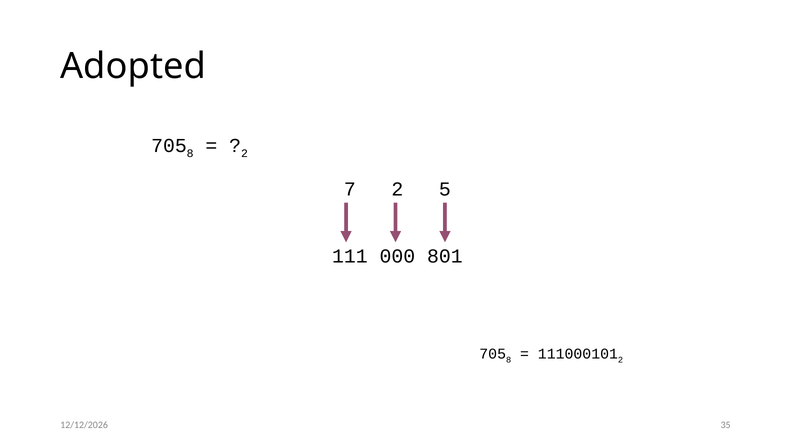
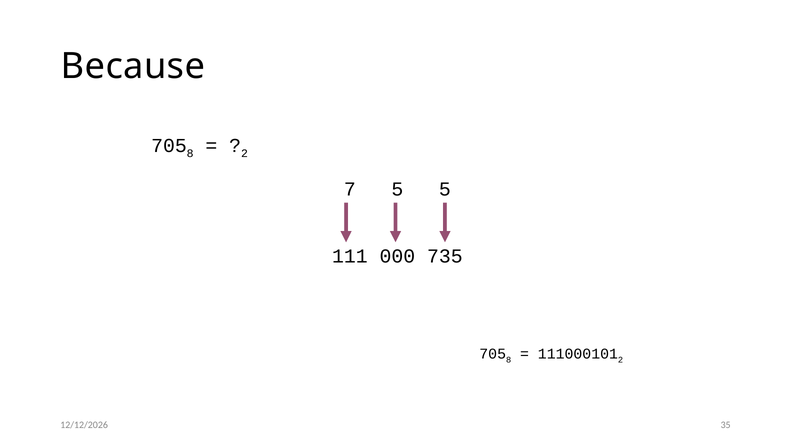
Adopted: Adopted -> Because (133, 66)
7 2: 2 -> 5 (397, 189)
801: 801 -> 735 (445, 256)
